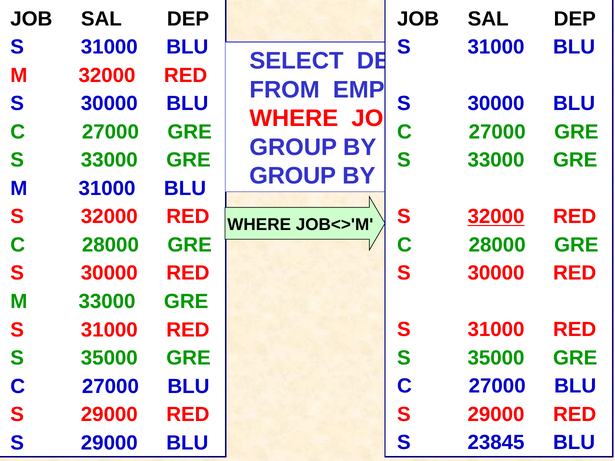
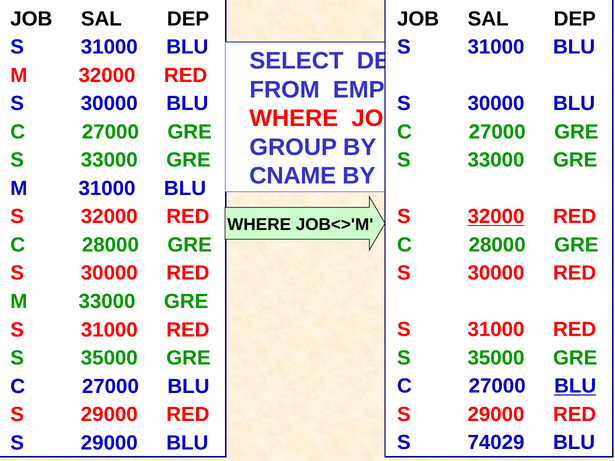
GROUP: GROUP -> CNAME (293, 176)
BLU underline: none -> present (575, 386)
23845: 23845 -> 74029 (496, 443)
